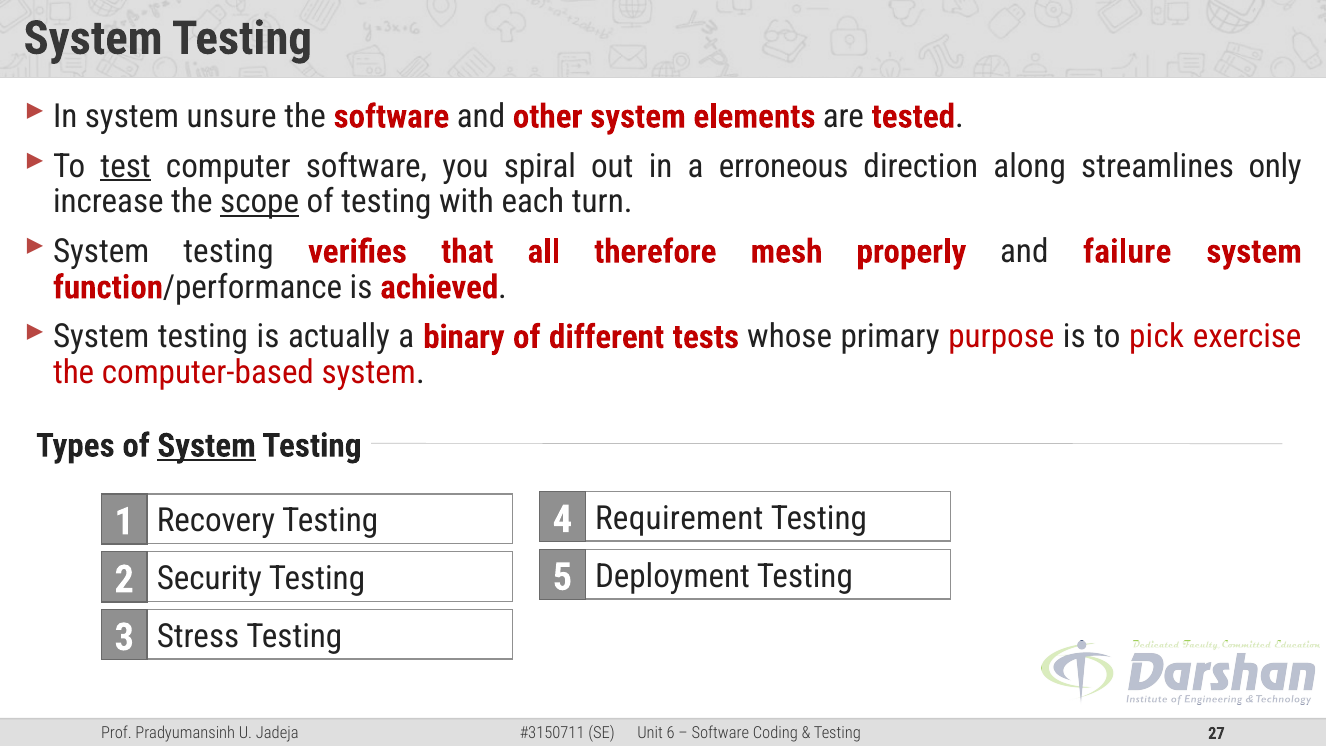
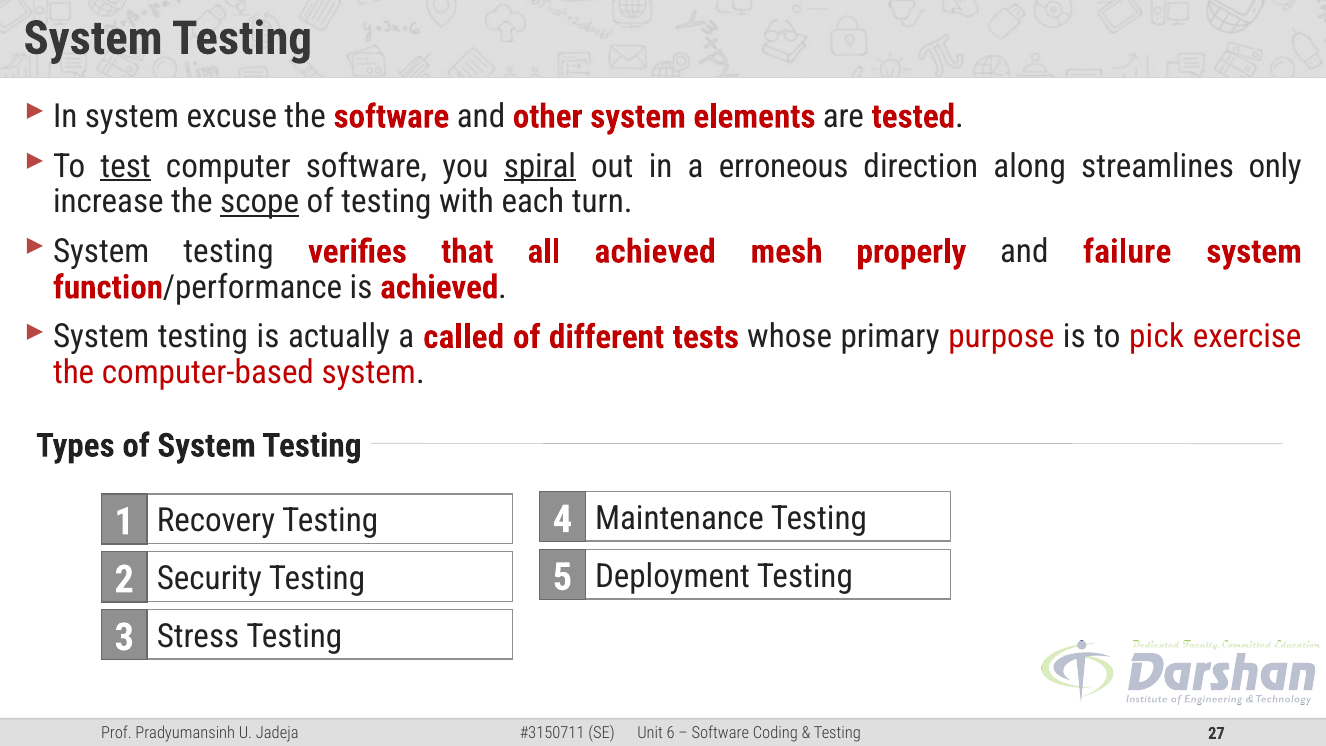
unsure: unsure -> excuse (232, 117)
spiral underline: none -> present (540, 166)
all therefore: therefore -> achieved (655, 252)
binary: binary -> called (464, 337)
System underline: present -> none (207, 446)
Requirement: Requirement -> Maintenance (679, 519)
